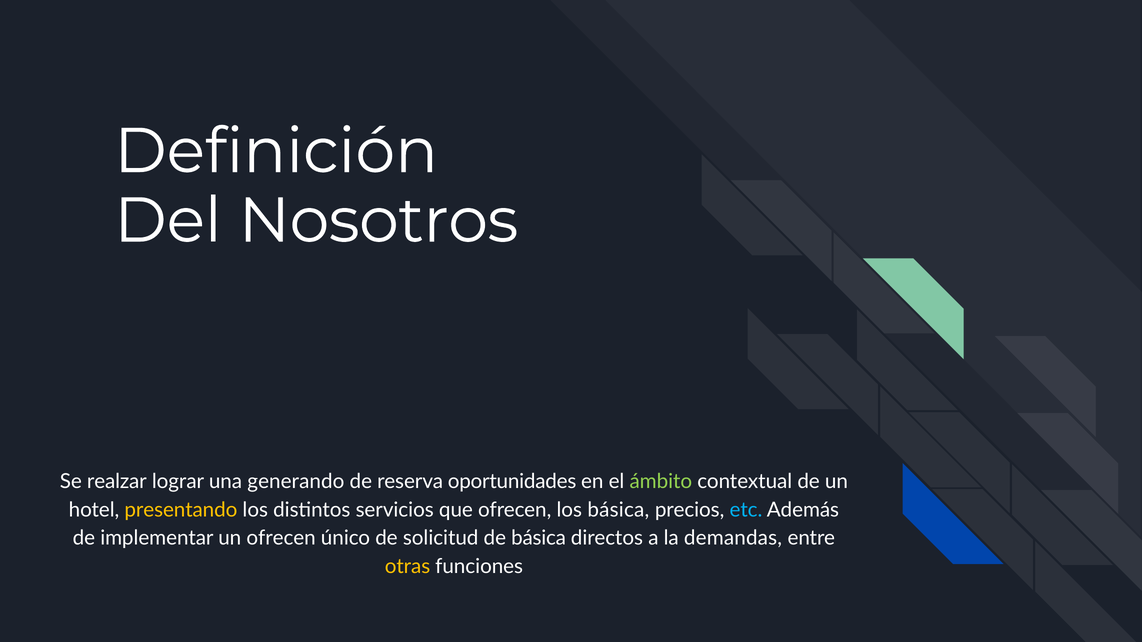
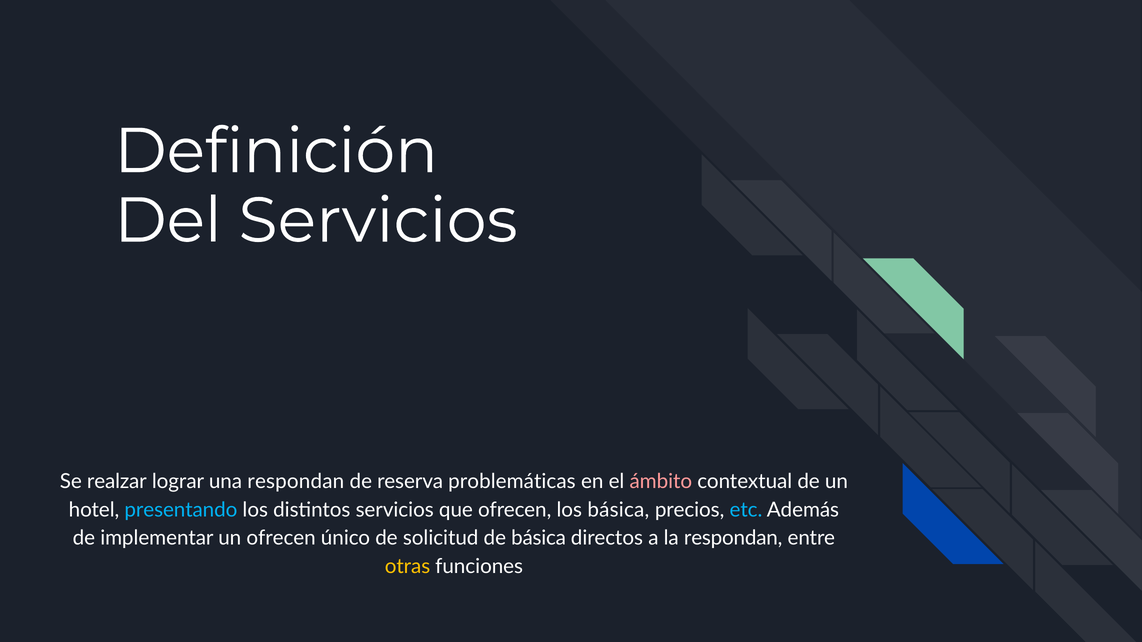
Del Nosotros: Nosotros -> Servicios (378, 221)
una generando: generando -> respondan (296, 482)
oportunidades: oportunidades -> problemáticas (512, 482)
ámbito colour: light green -> pink (661, 482)
presentando colour: yellow -> light blue (181, 510)
la demandas: demandas -> respondan (733, 539)
